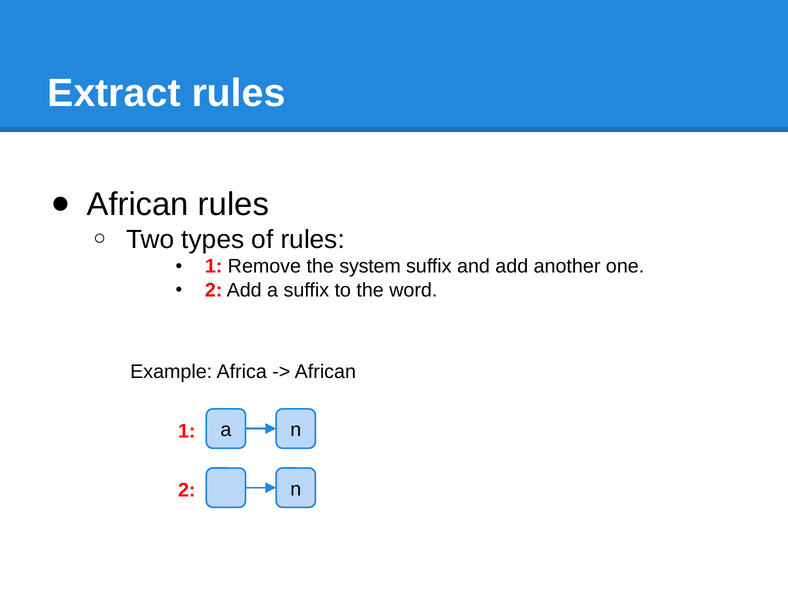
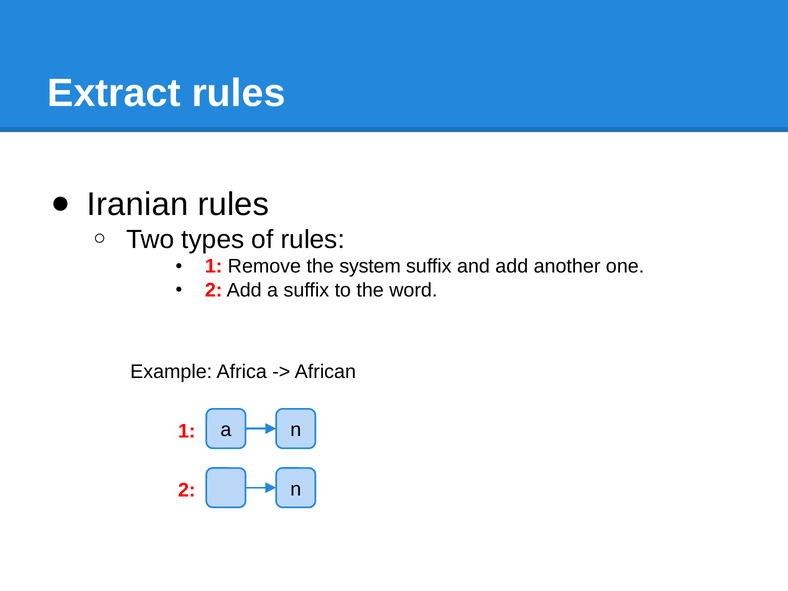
African: African -> Iranian (138, 204)
